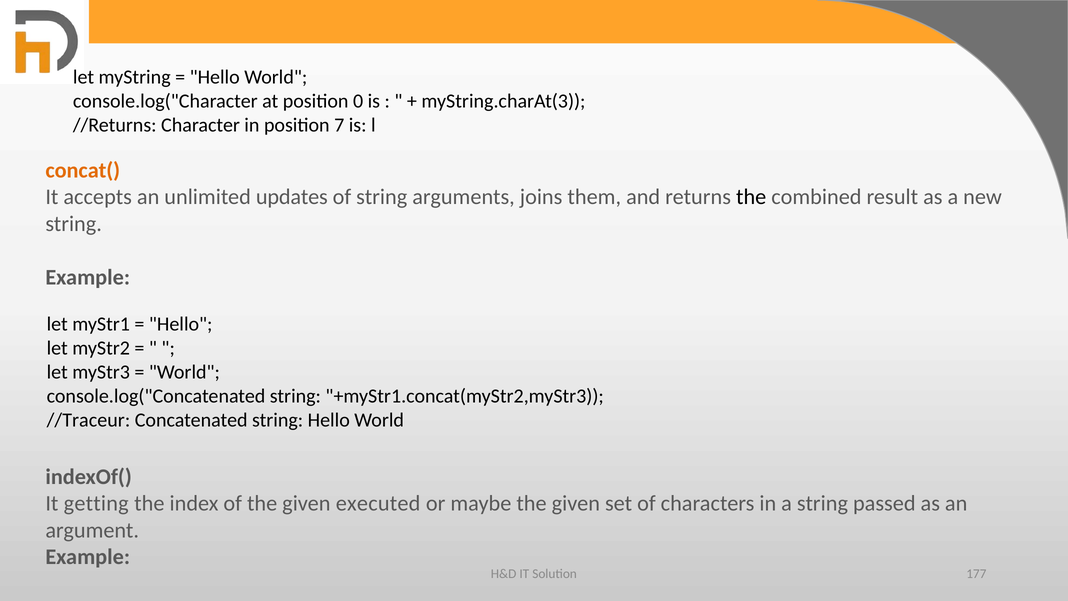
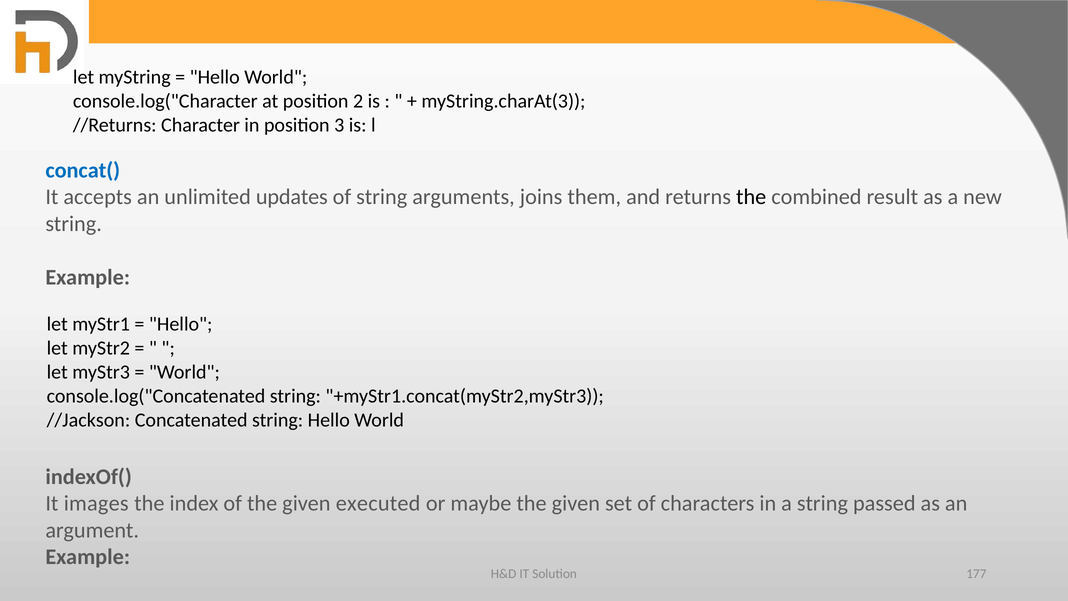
0: 0 -> 2 (358, 101)
7: 7 -> 3 (339, 125)
concat( colour: orange -> blue (83, 170)
//Traceur: //Traceur -> //Jackson (88, 420)
getting: getting -> images (96, 503)
